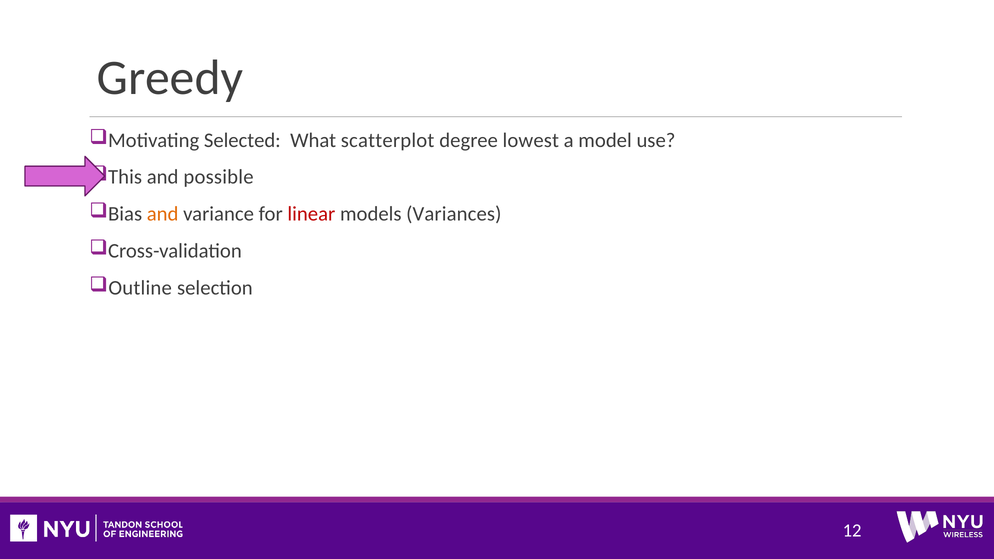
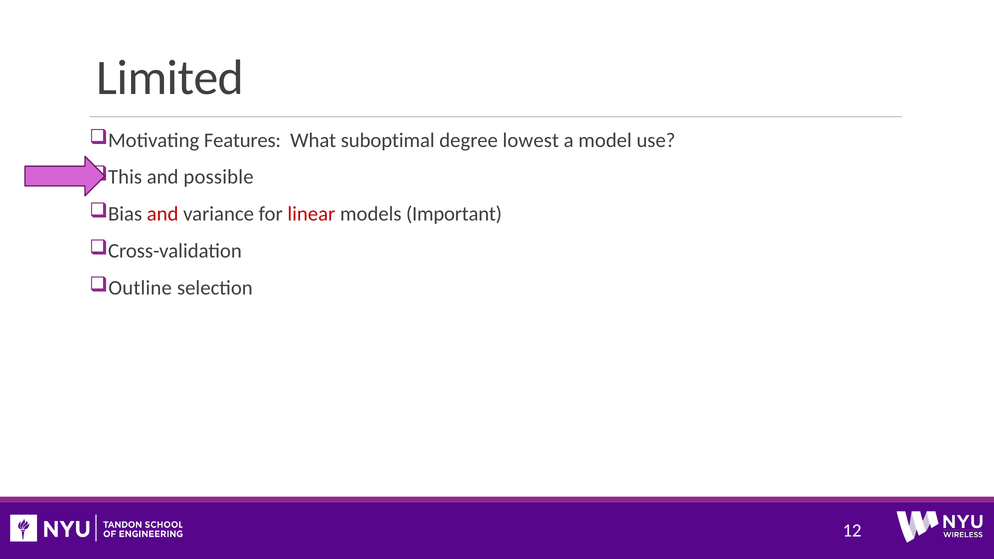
Greedy: Greedy -> Limited (170, 78)
Selected: Selected -> Features (242, 140)
scatterplot: scatterplot -> suboptimal (388, 140)
and colour: orange -> red (163, 214)
Variances: Variances -> Important (454, 214)
